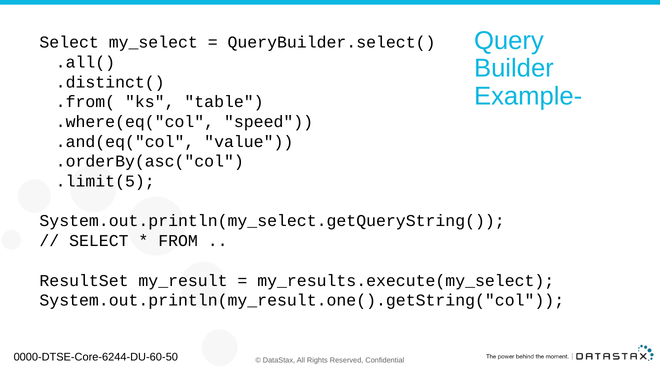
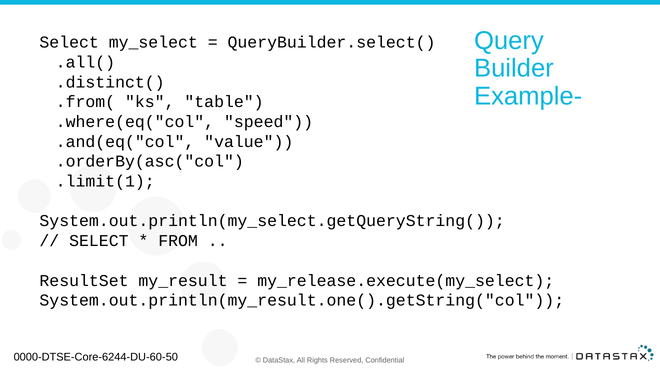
.limit(5: .limit(5 -> .limit(1 (105, 181)
my_results.execute(my_select: my_results.execute(my_select -> my_release.execute(my_select (406, 280)
